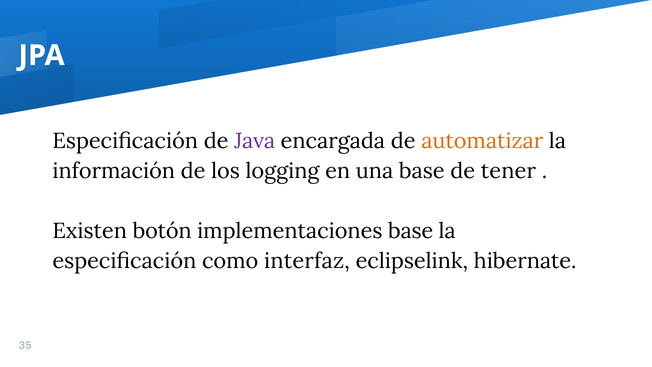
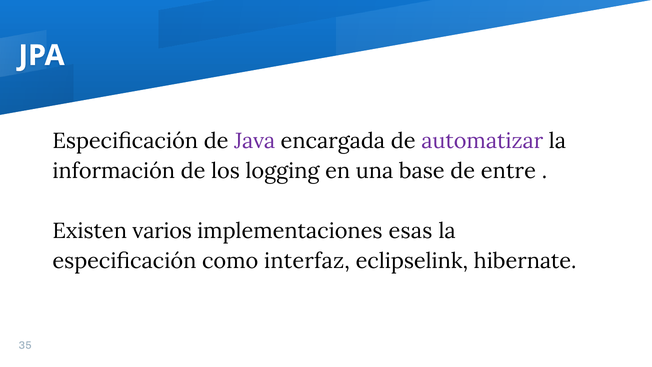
automatizar colour: orange -> purple (482, 141)
tener: tener -> entre (508, 171)
botón: botón -> varios (162, 231)
implementaciones base: base -> esas (410, 231)
